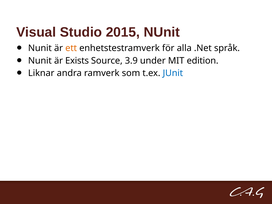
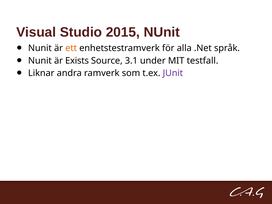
3.9: 3.9 -> 3.1 (131, 61)
edition: edition -> testfall (202, 61)
JUnit colour: blue -> purple (173, 73)
